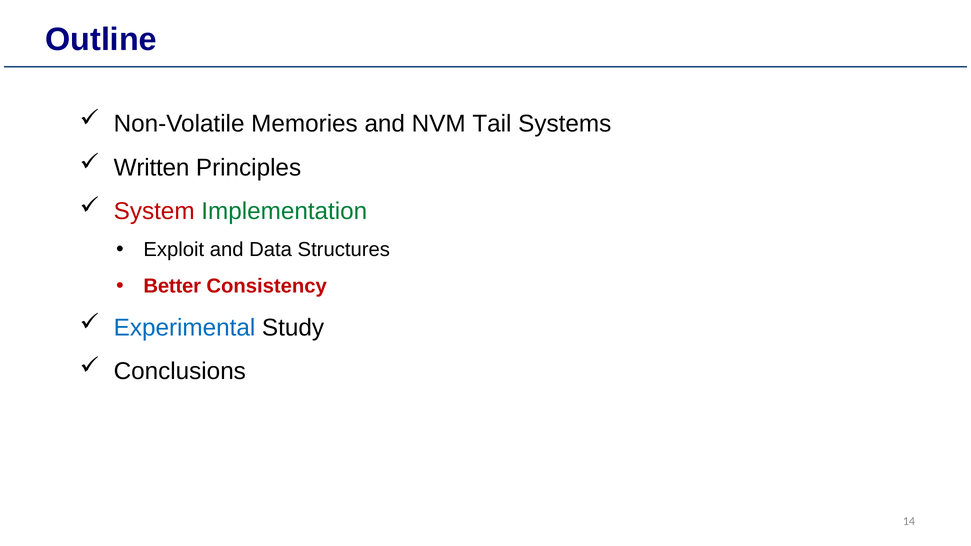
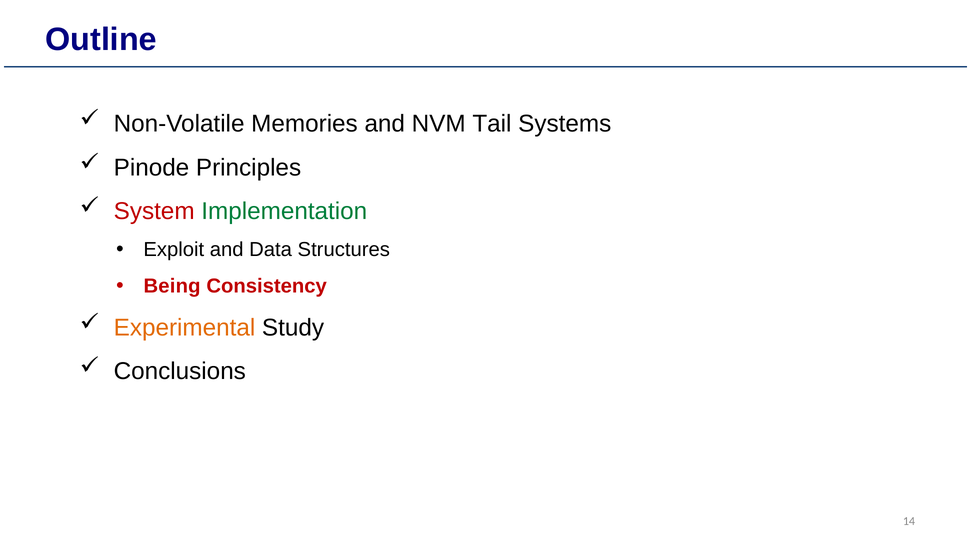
Written: Written -> Pinode (151, 168)
Better: Better -> Being (172, 286)
Experimental colour: blue -> orange (185, 328)
